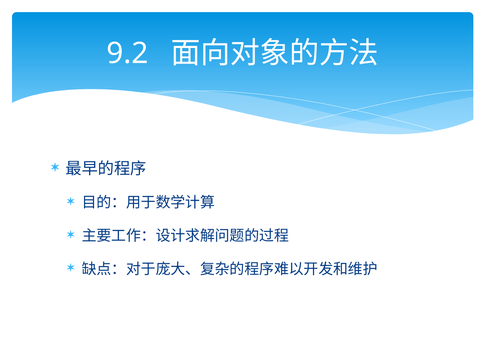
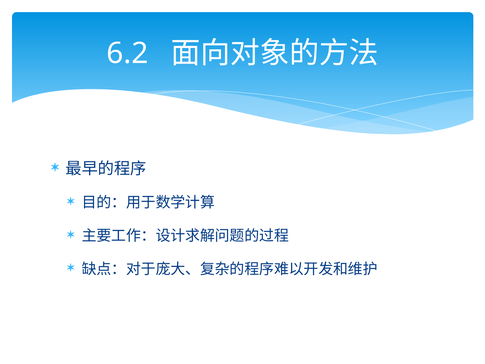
9.2: 9.2 -> 6.2 (127, 53)
